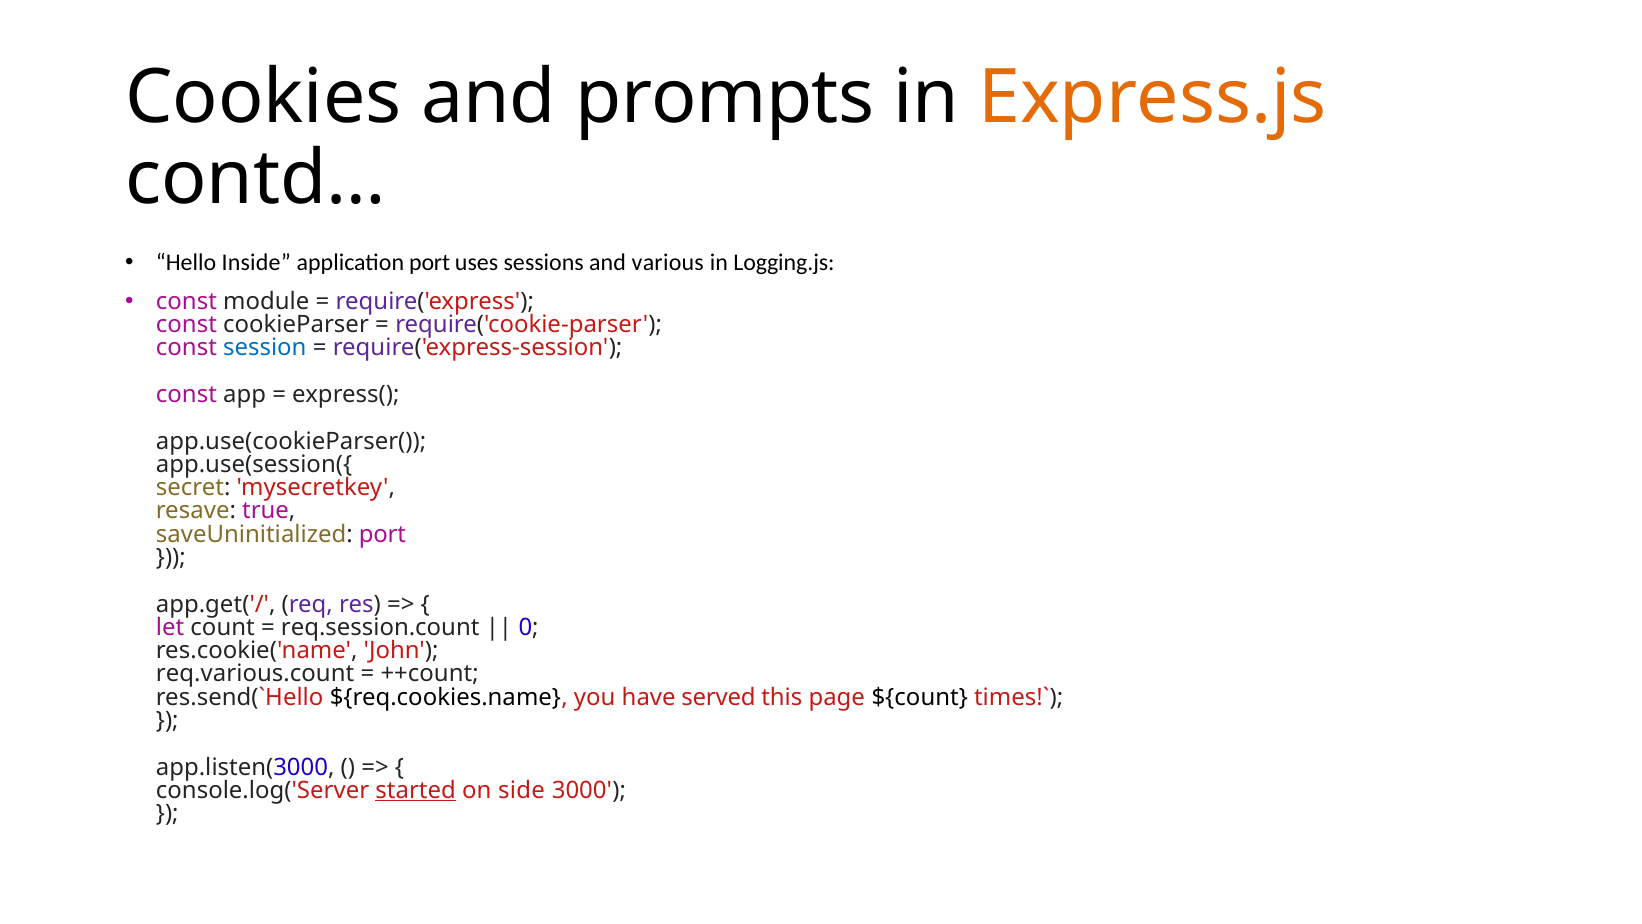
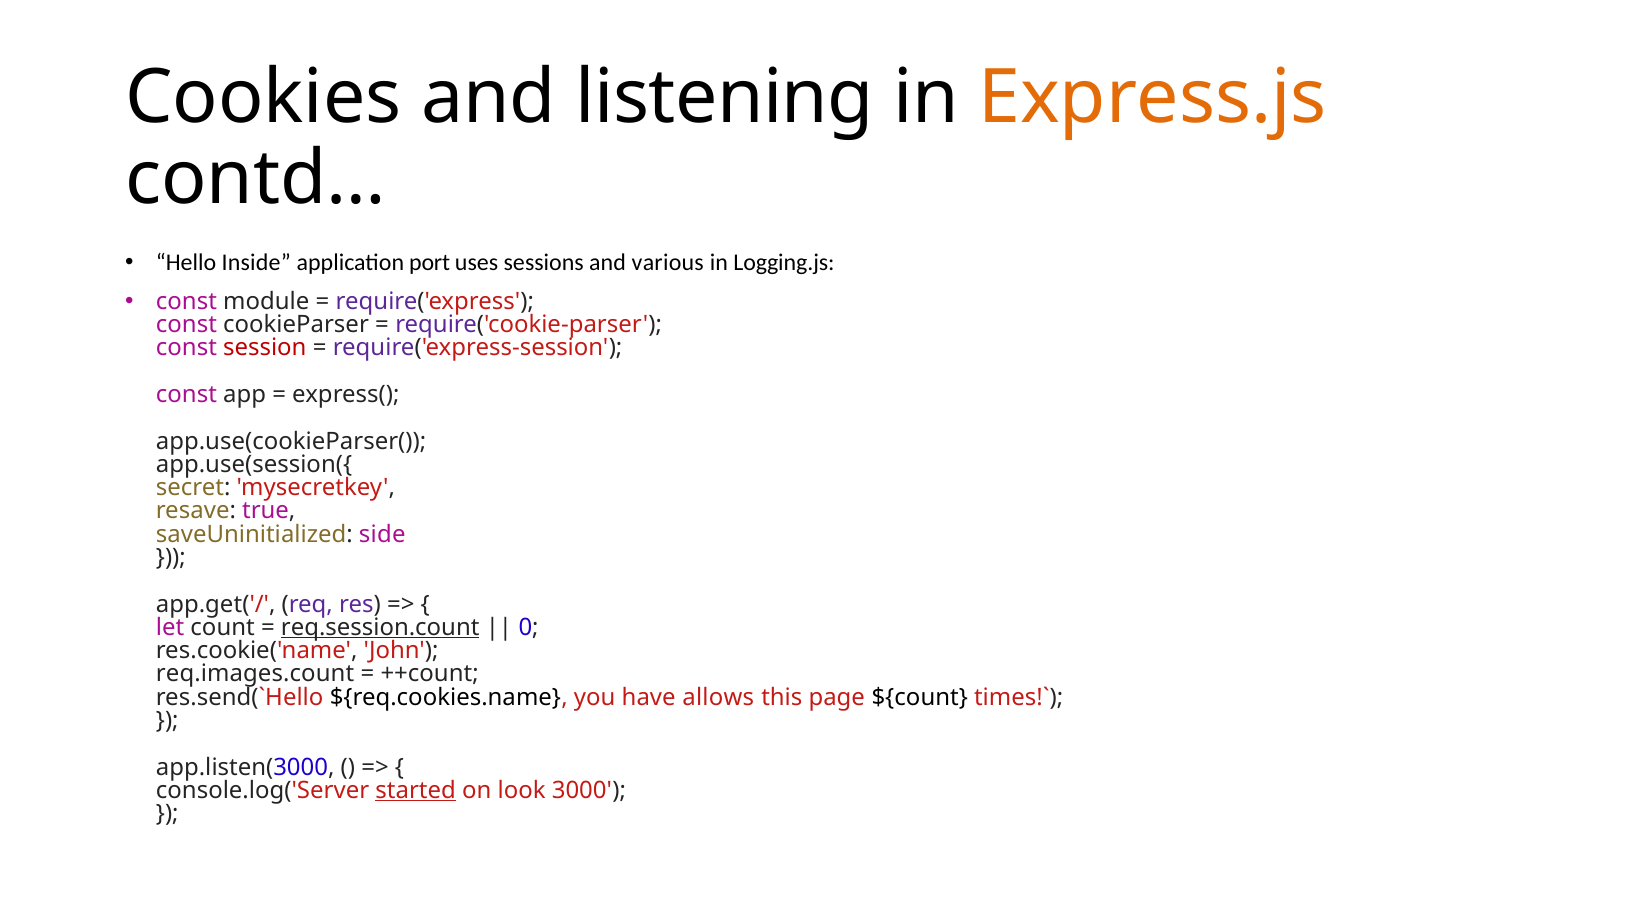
prompts: prompts -> listening (725, 97)
session colour: blue -> red (265, 348)
saveUninitialized port: port -> side (382, 534)
req.session.count underline: none -> present (380, 627)
req.various.count: req.various.count -> req.images.count (255, 674)
served: served -> allows (718, 697)
side: side -> look (522, 790)
